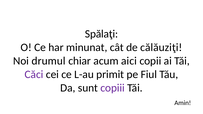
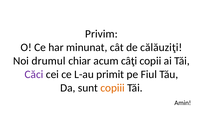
Spălaţi: Spălaţi -> Privim (101, 34)
aici: aici -> câţi (129, 61)
copiii colour: purple -> orange (113, 88)
